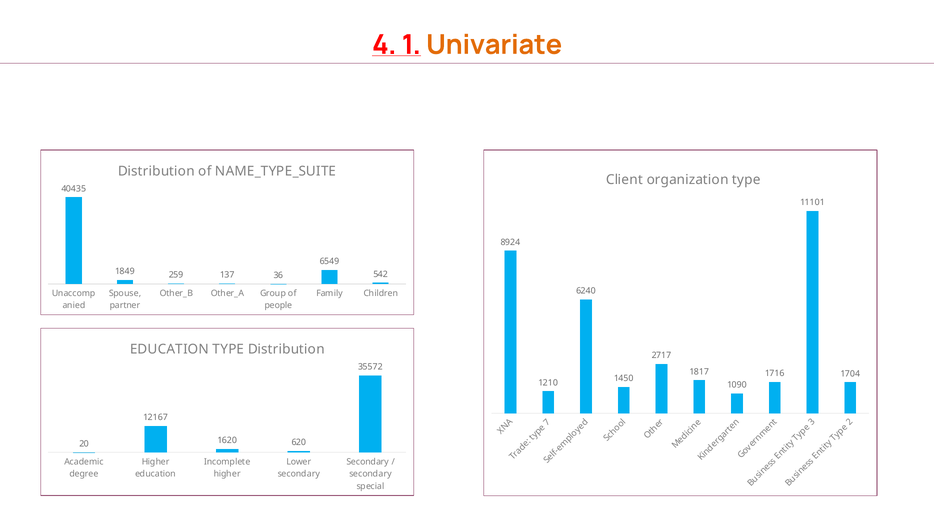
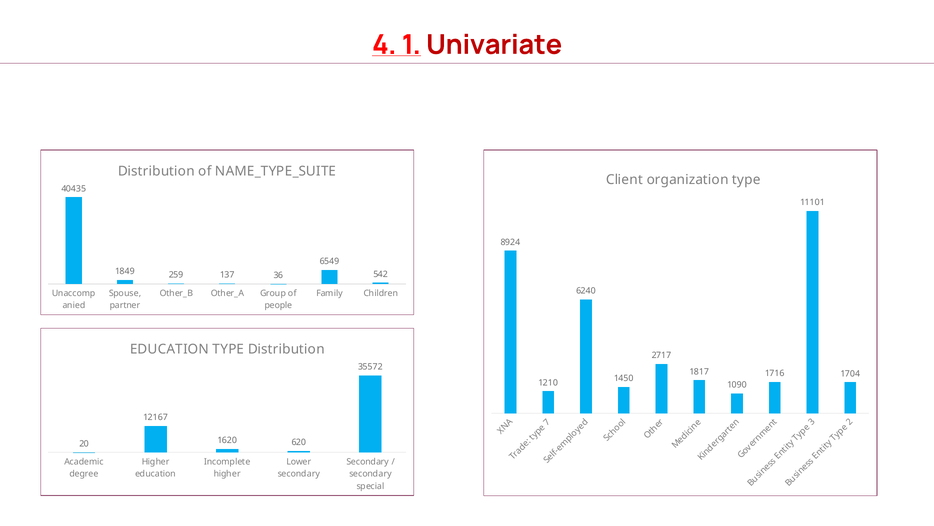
Univariate colour: orange -> red (494, 45)
